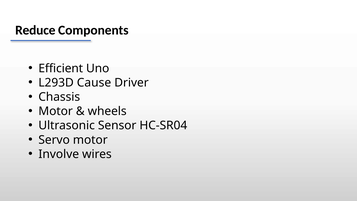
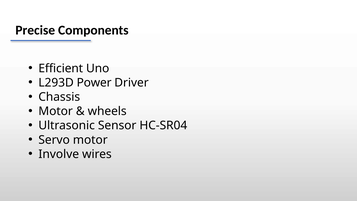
Reduce: Reduce -> Precise (35, 30)
Cause: Cause -> Power (94, 83)
